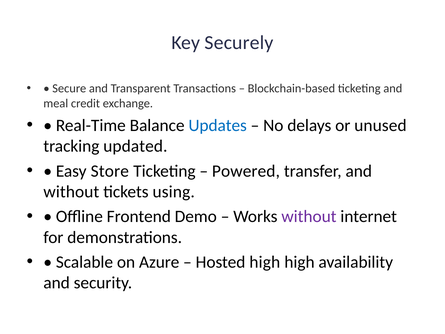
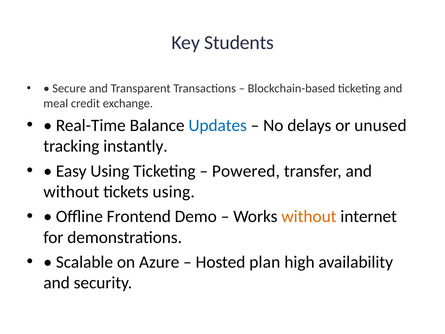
Securely: Securely -> Students (239, 43)
updated: updated -> instantly (135, 146)
Easy Store: Store -> Using (110, 171)
without colour: purple -> orange (309, 216)
Hosted high: high -> plan (265, 262)
